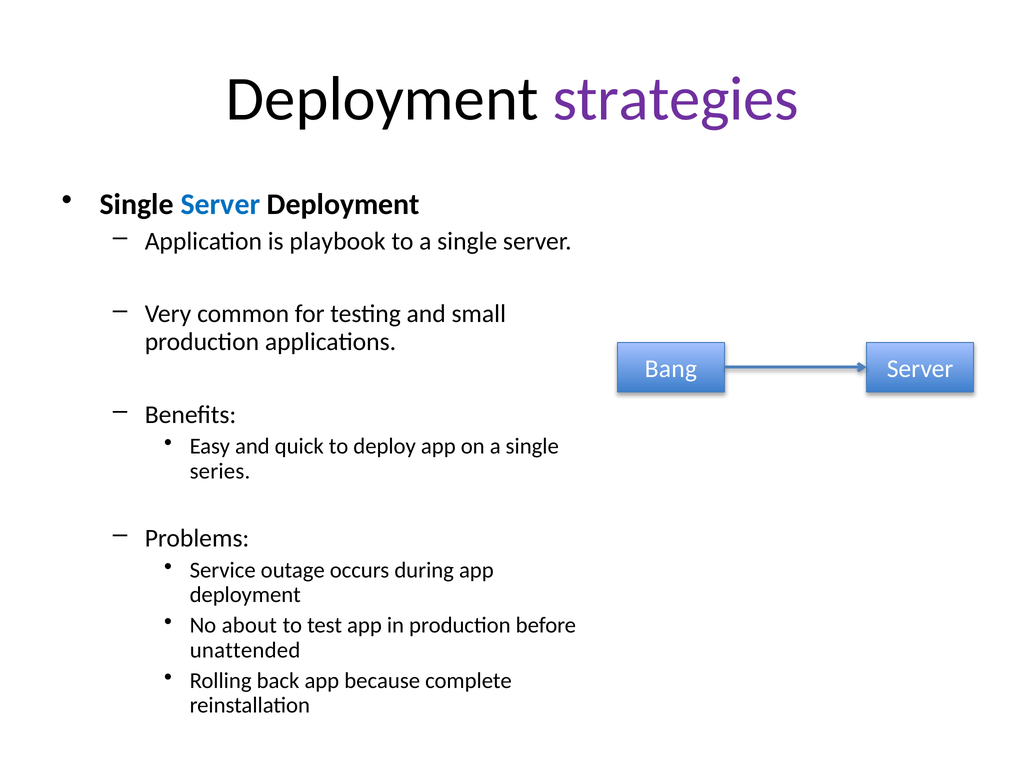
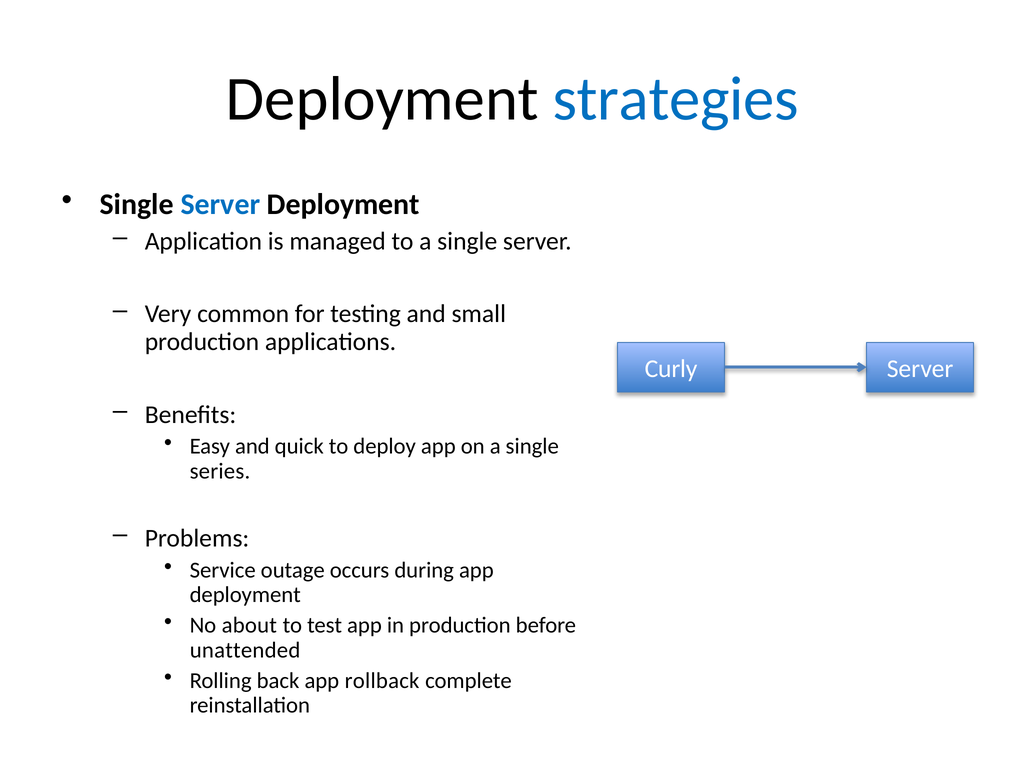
strategies colour: purple -> blue (676, 99)
playbook: playbook -> managed (338, 241)
Bang: Bang -> Curly (671, 369)
because: because -> rollback (382, 680)
